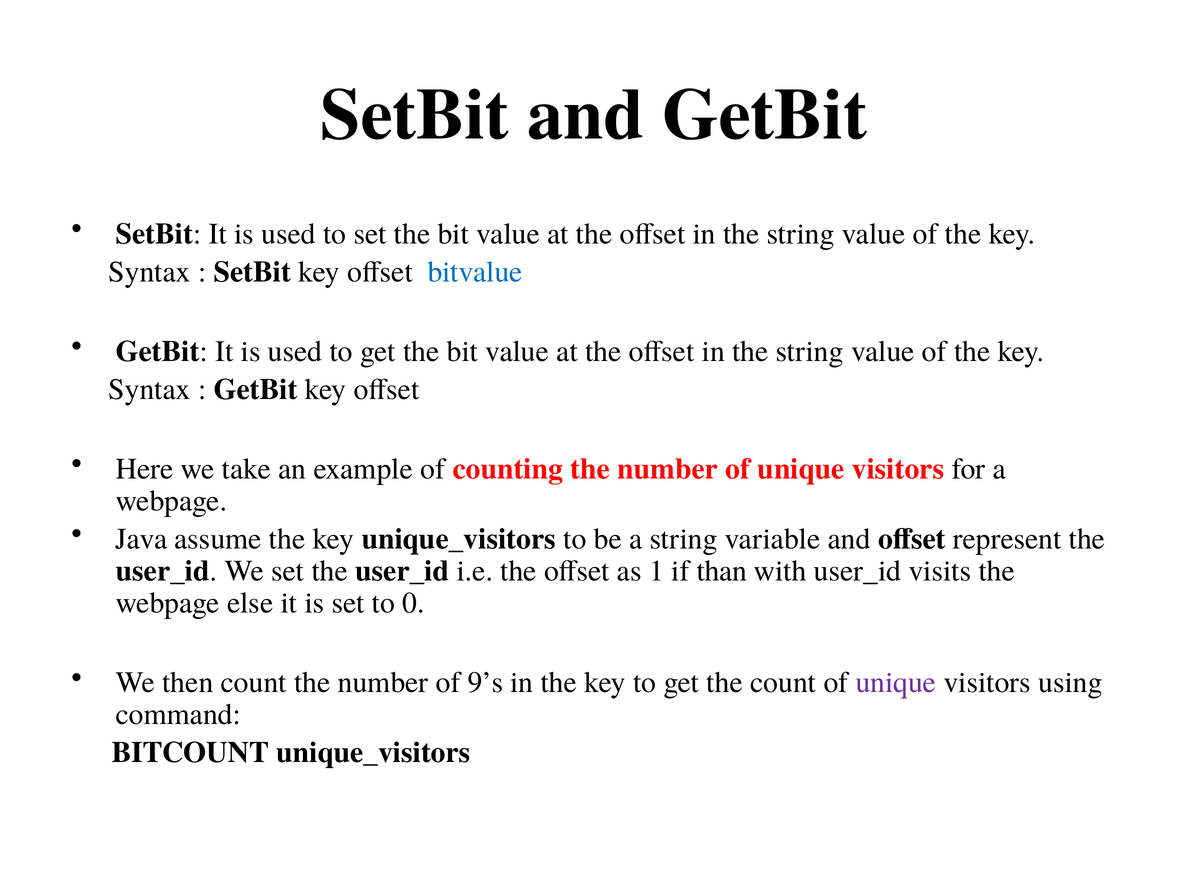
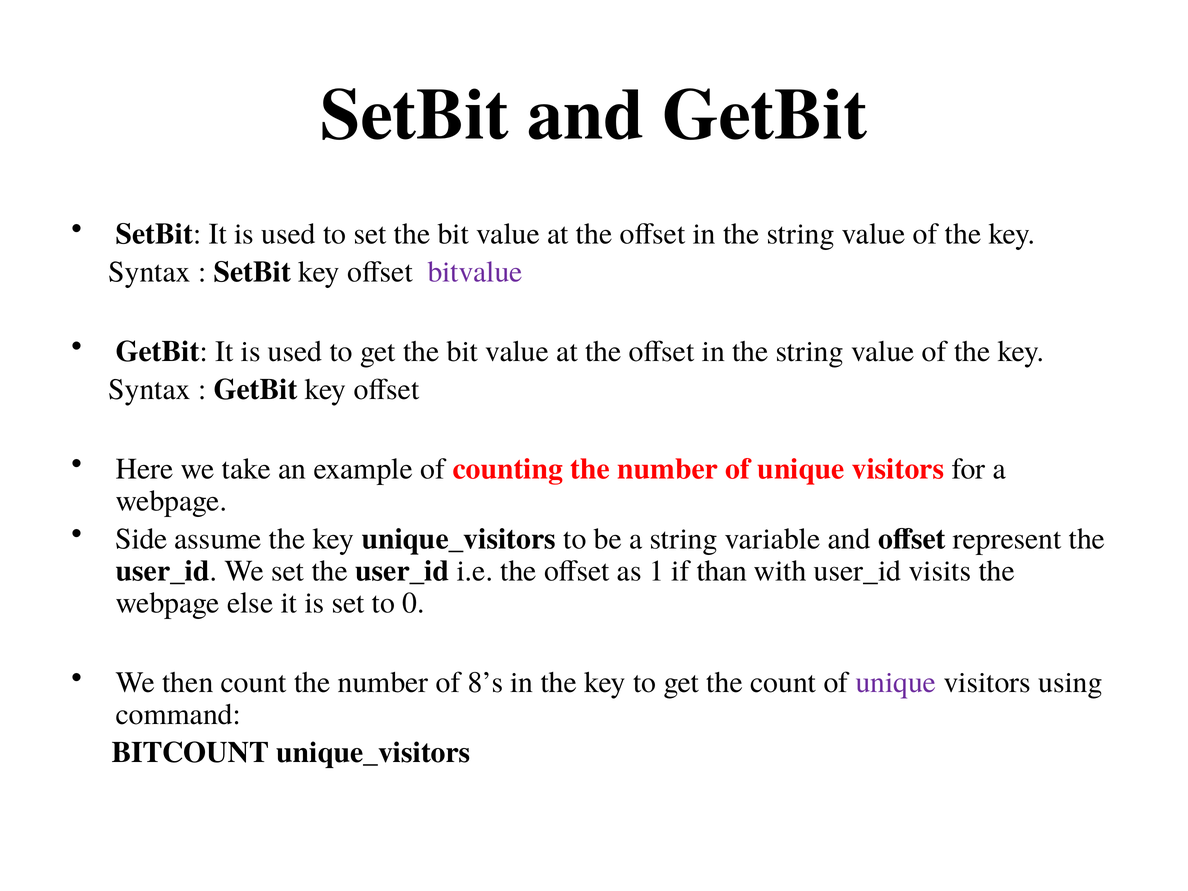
bitvalue colour: blue -> purple (475, 272)
Java: Java -> Side (141, 539)
9’s: 9’s -> 8’s (486, 682)
